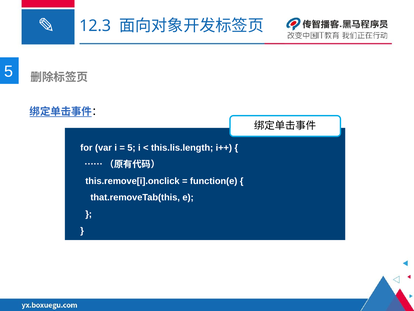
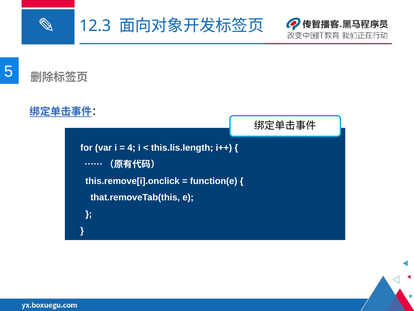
5: 5 -> 4 (131, 148)
